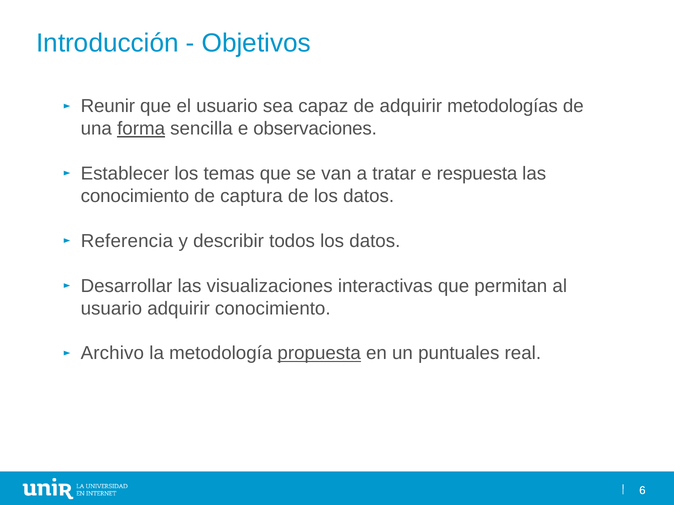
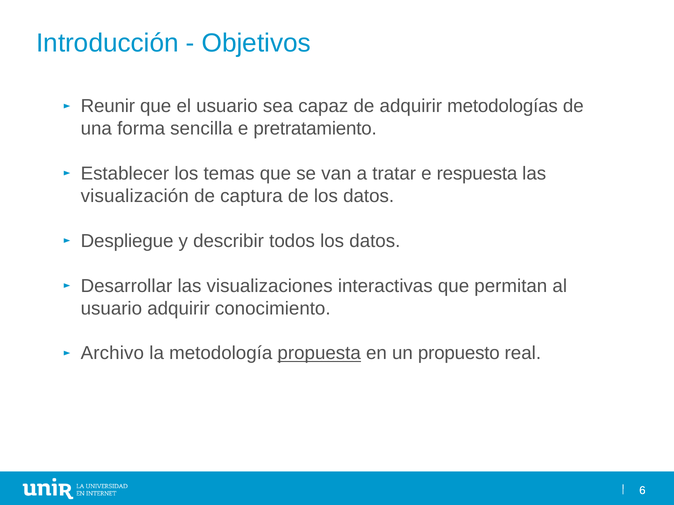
forma underline: present -> none (141, 129)
observaciones: observaciones -> pretratamiento (315, 129)
conocimiento: conocimiento -> visualización (135, 196)
Referencia: Referencia -> Despliegue (127, 241)
puntuales: puntuales -> propuesto (459, 354)
